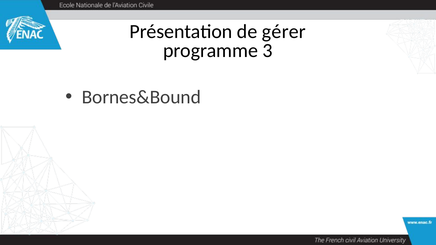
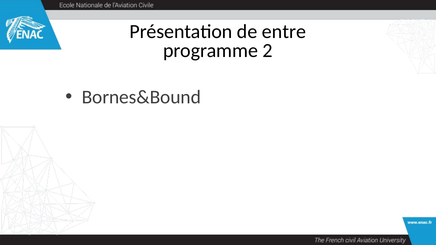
gérer: gérer -> entre (284, 31)
3: 3 -> 2 (268, 51)
